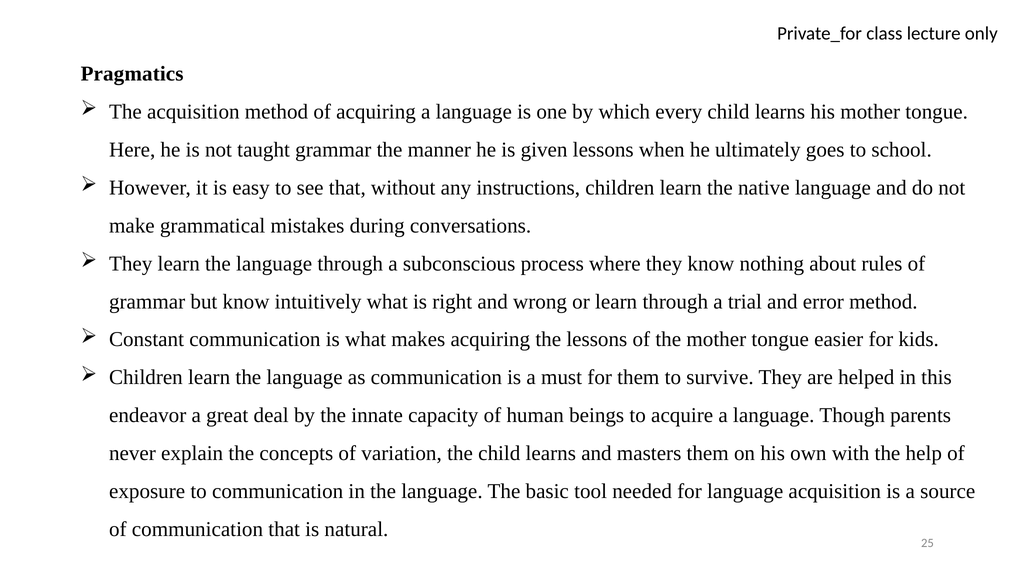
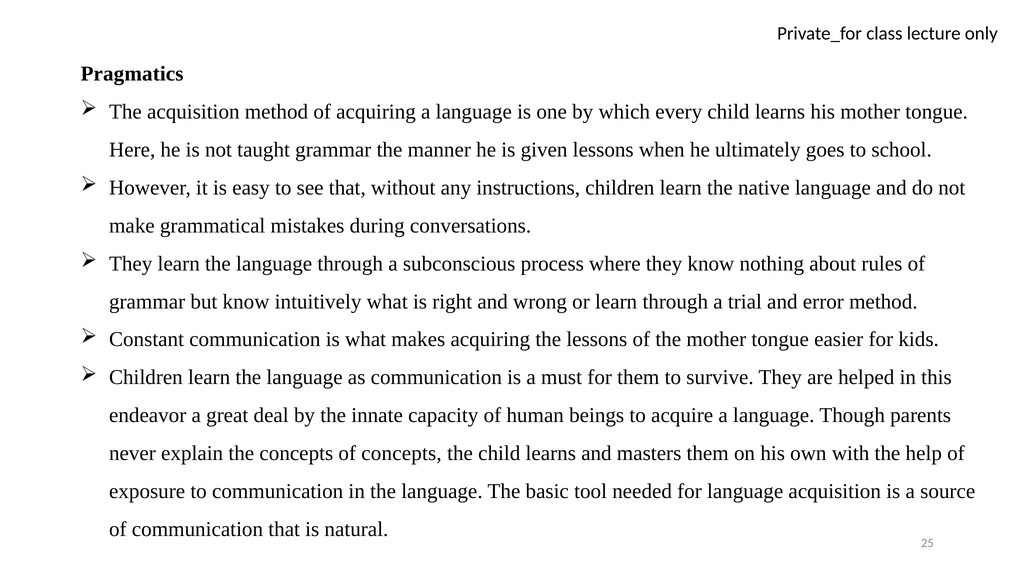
of variation: variation -> concepts (402, 453)
